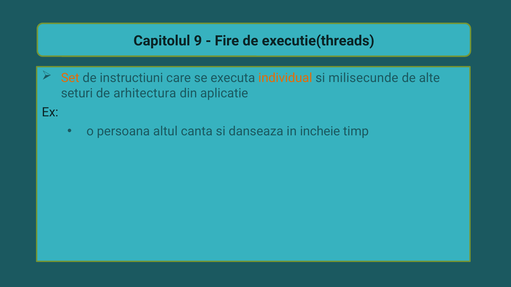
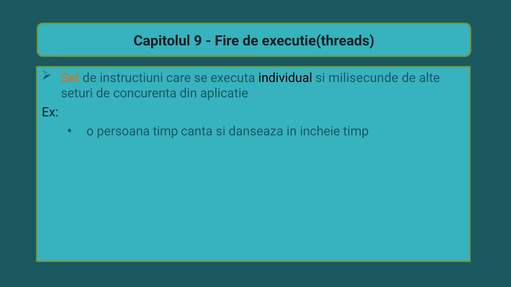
individual colour: orange -> black (285, 78)
arhitectura: arhitectura -> concurenta (145, 93)
persoana altul: altul -> timp (165, 131)
